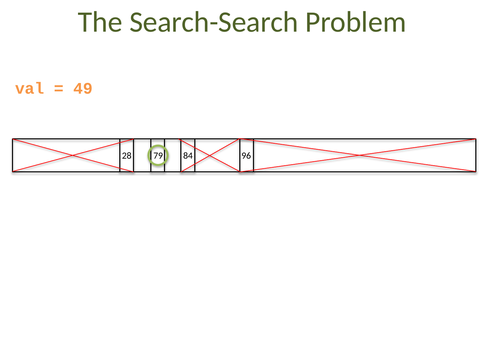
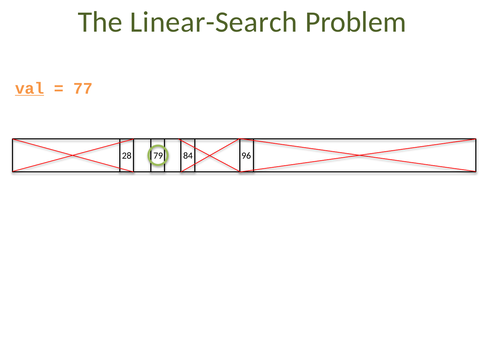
Search-Search: Search-Search -> Linear-Search (214, 22)
val underline: none -> present (30, 88)
49: 49 -> 77 (83, 88)
